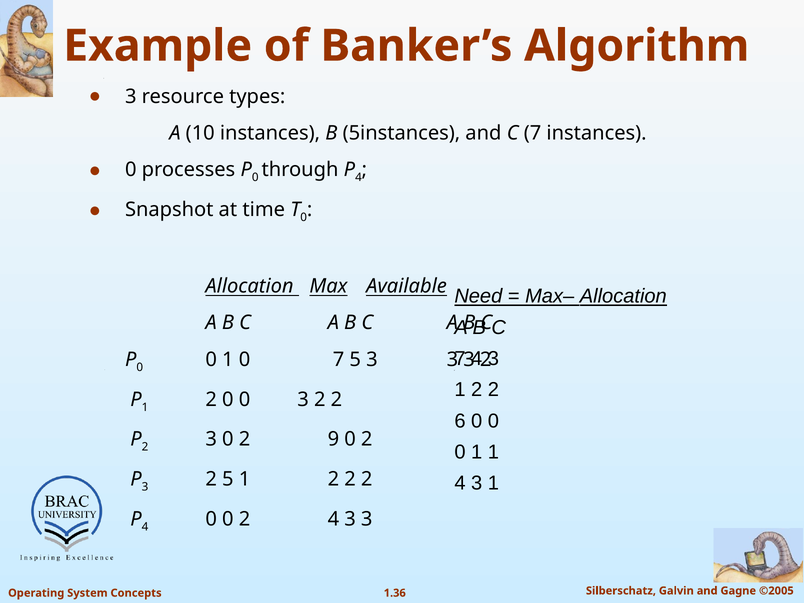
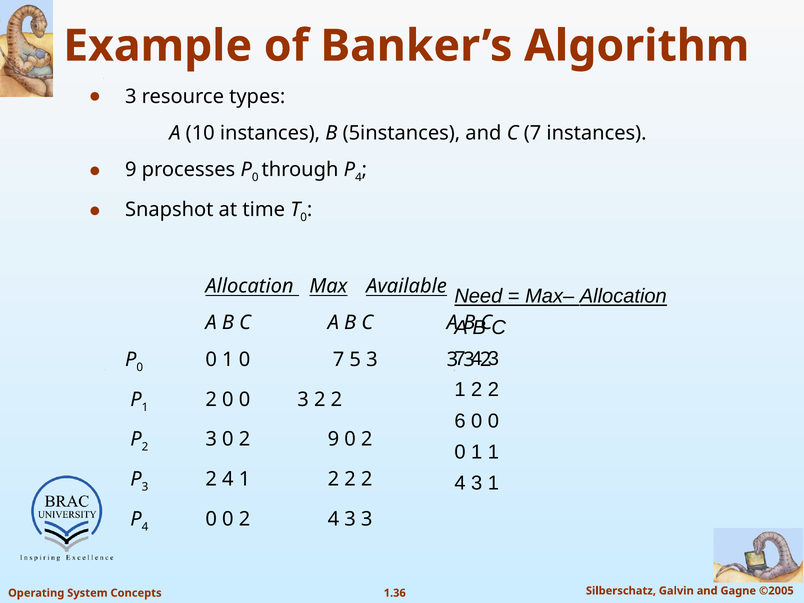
0: 0 -> 9 (131, 170)
3 2 5: 5 -> 4 (228, 479)
